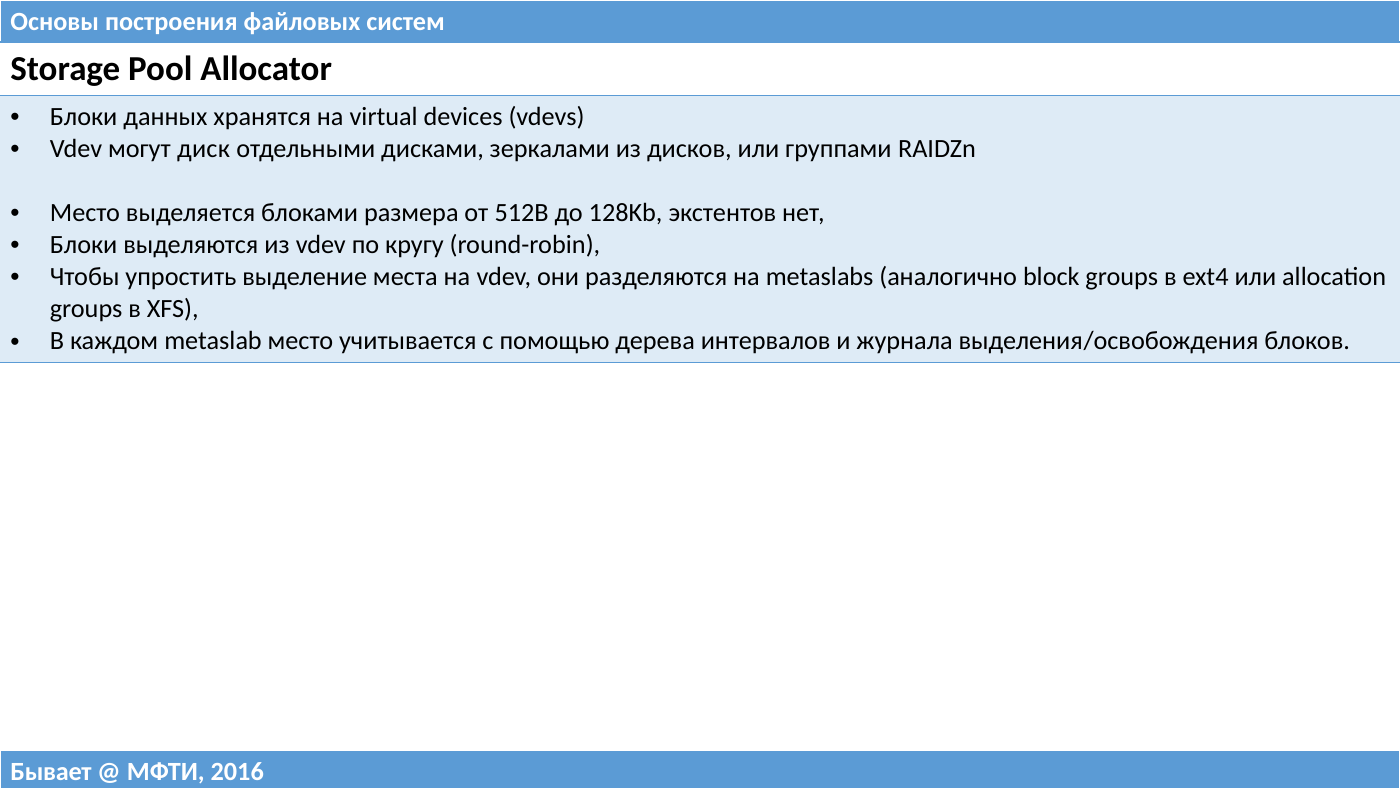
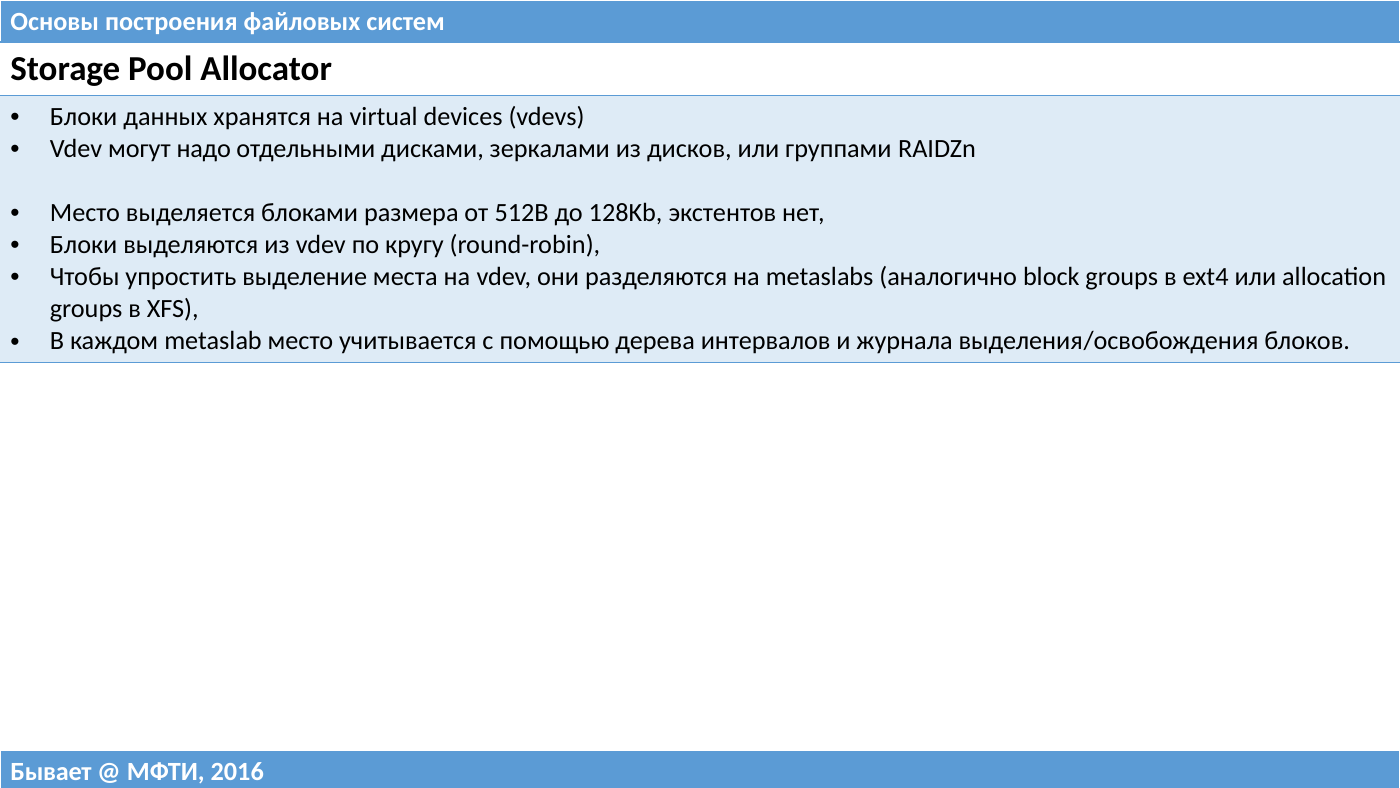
диск: диск -> надо (204, 149)
